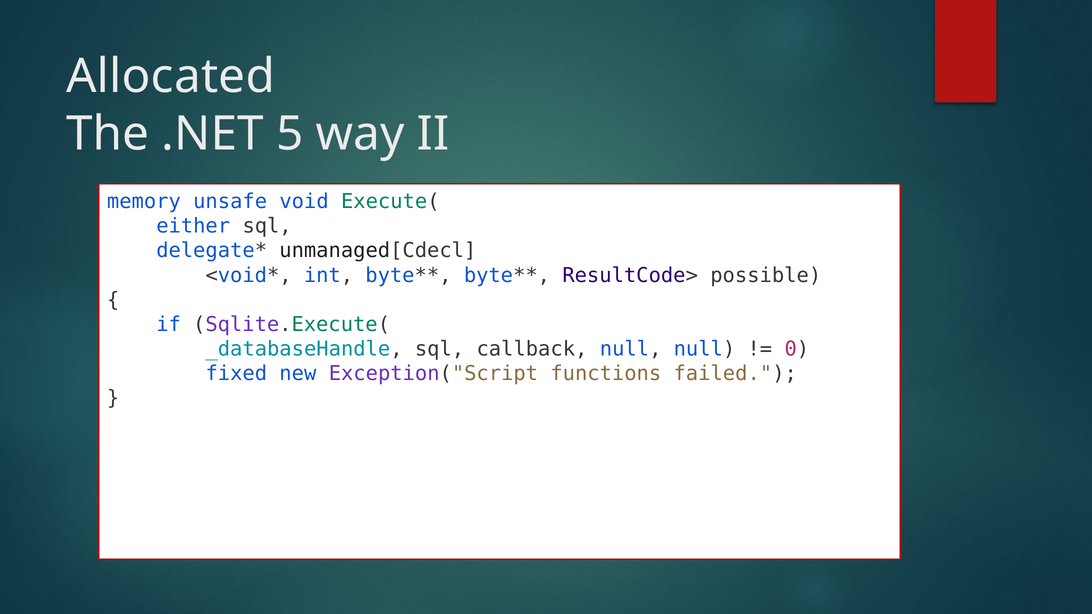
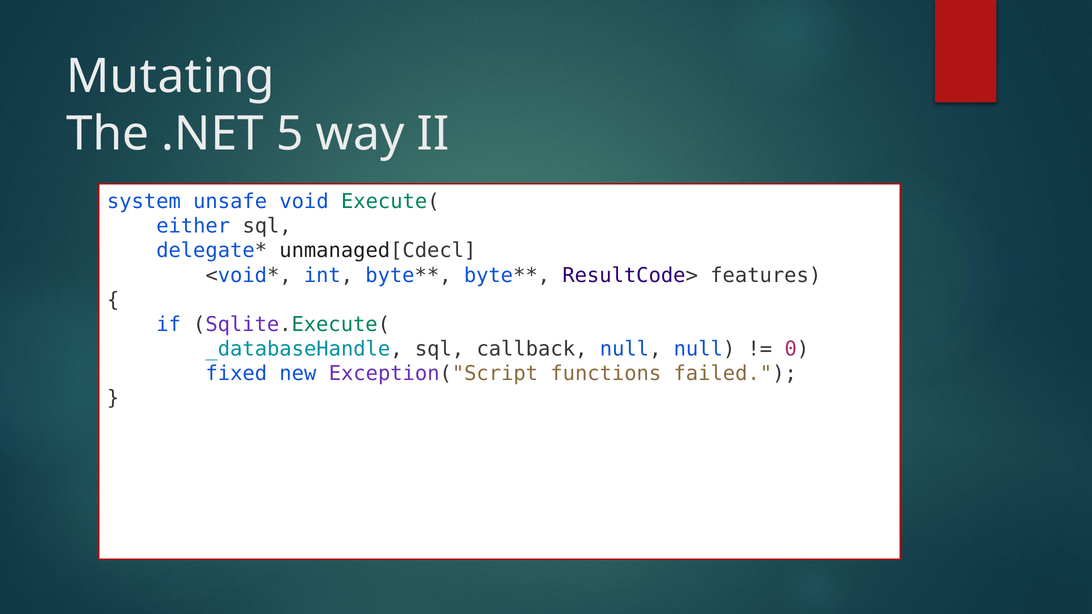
Allocated: Allocated -> Mutating (170, 77)
memory: memory -> system (144, 202)
possible: possible -> features (766, 275)
